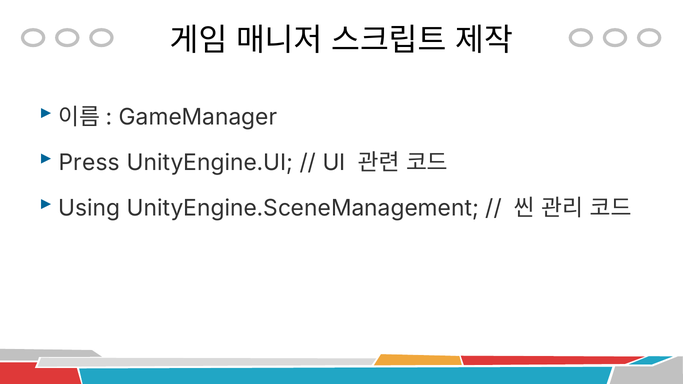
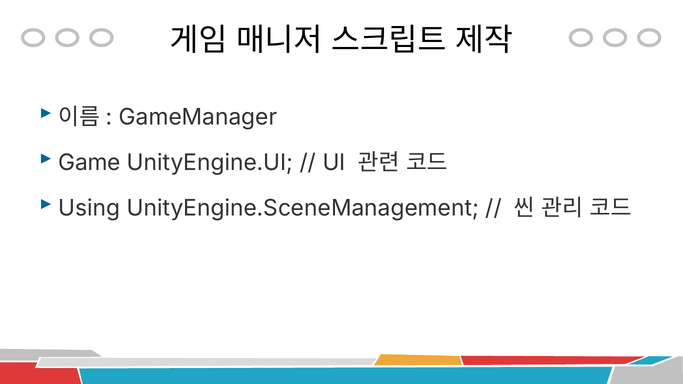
Press: Press -> Game (90, 163)
